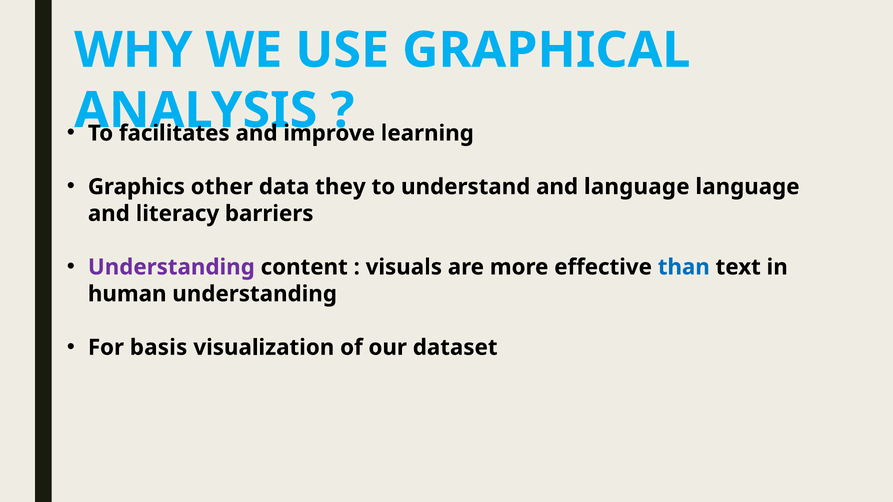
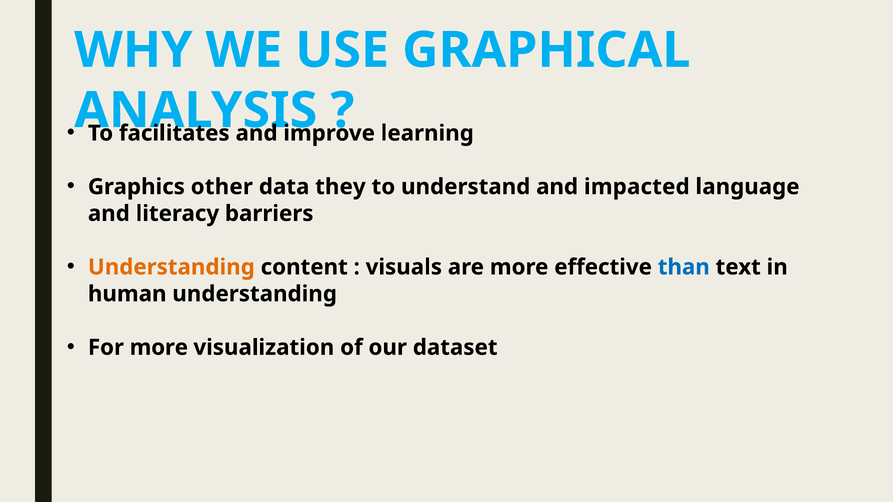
and language: language -> impacted (637, 187)
Understanding colour: purple -> orange (171, 267)
For basis: basis -> more (159, 348)
